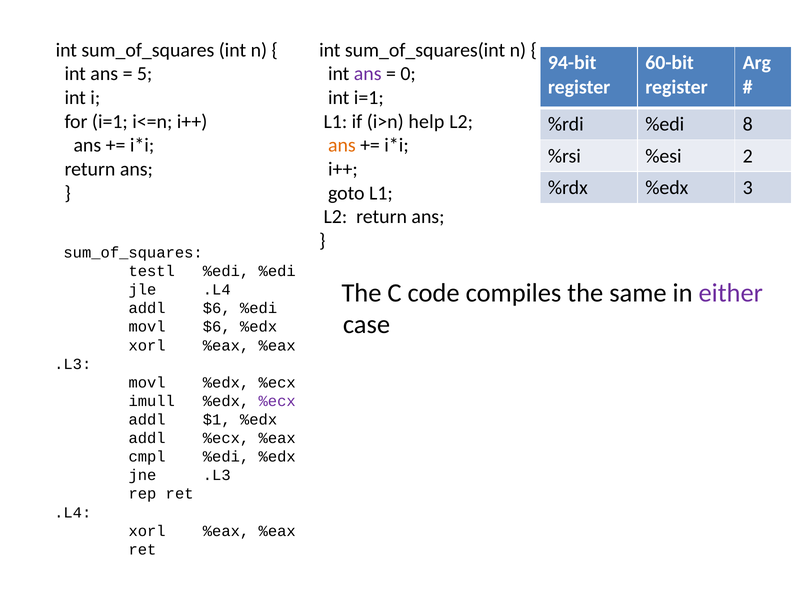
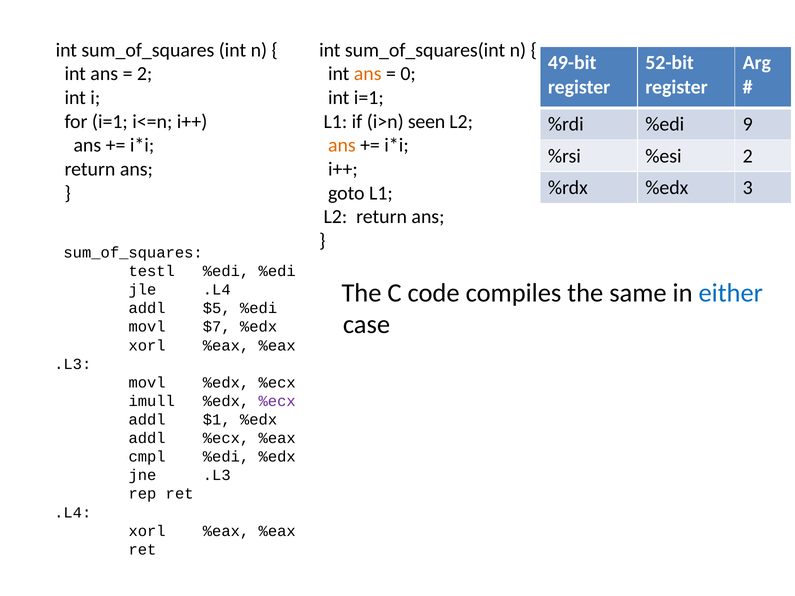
94-bit: 94-bit -> 49-bit (572, 63)
60-bit: 60-bit -> 52-bit (670, 63)
5: 5 -> 2 (145, 74)
ans colour: purple -> orange (368, 74)
help: help -> seen (427, 122)
8: 8 -> 9 (748, 124)
either colour: purple -> blue (731, 293)
addl $6: $6 -> $5 (217, 308)
movl $6: $6 -> $7 (217, 327)
